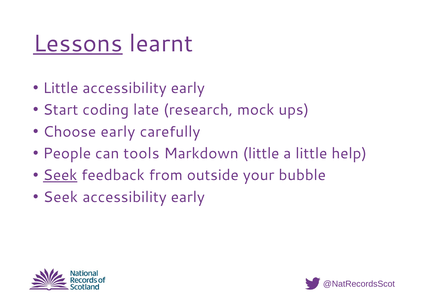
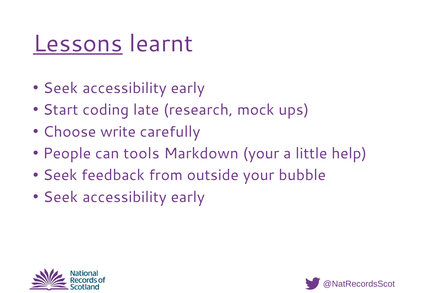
Little: Little -> Seek (60, 88)
Choose early: early -> write (118, 132)
Markdown little: little -> your (261, 154)
Seek underline: present -> none (60, 176)
